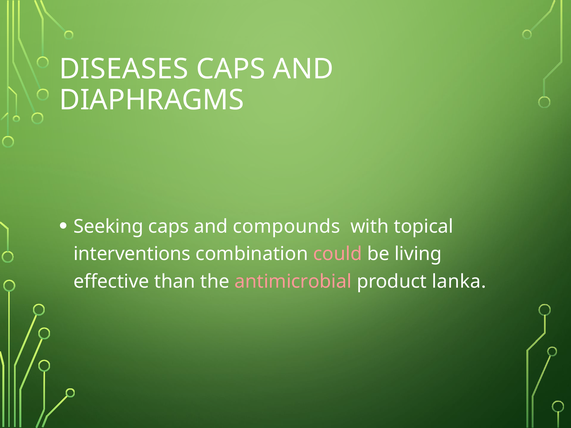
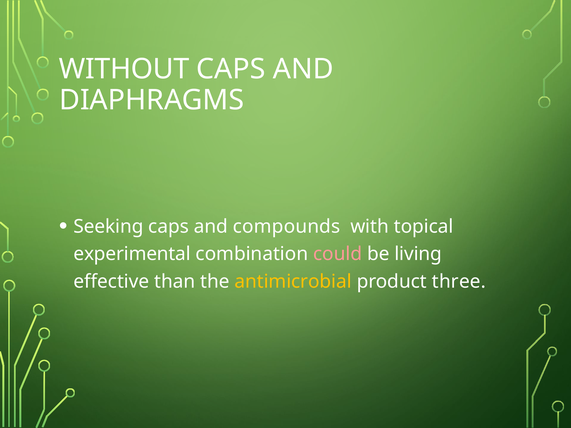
DISEASES: DISEASES -> WITHOUT (124, 69)
interventions: interventions -> experimental (132, 254)
antimicrobial colour: pink -> yellow (293, 282)
lanka: lanka -> three (459, 282)
